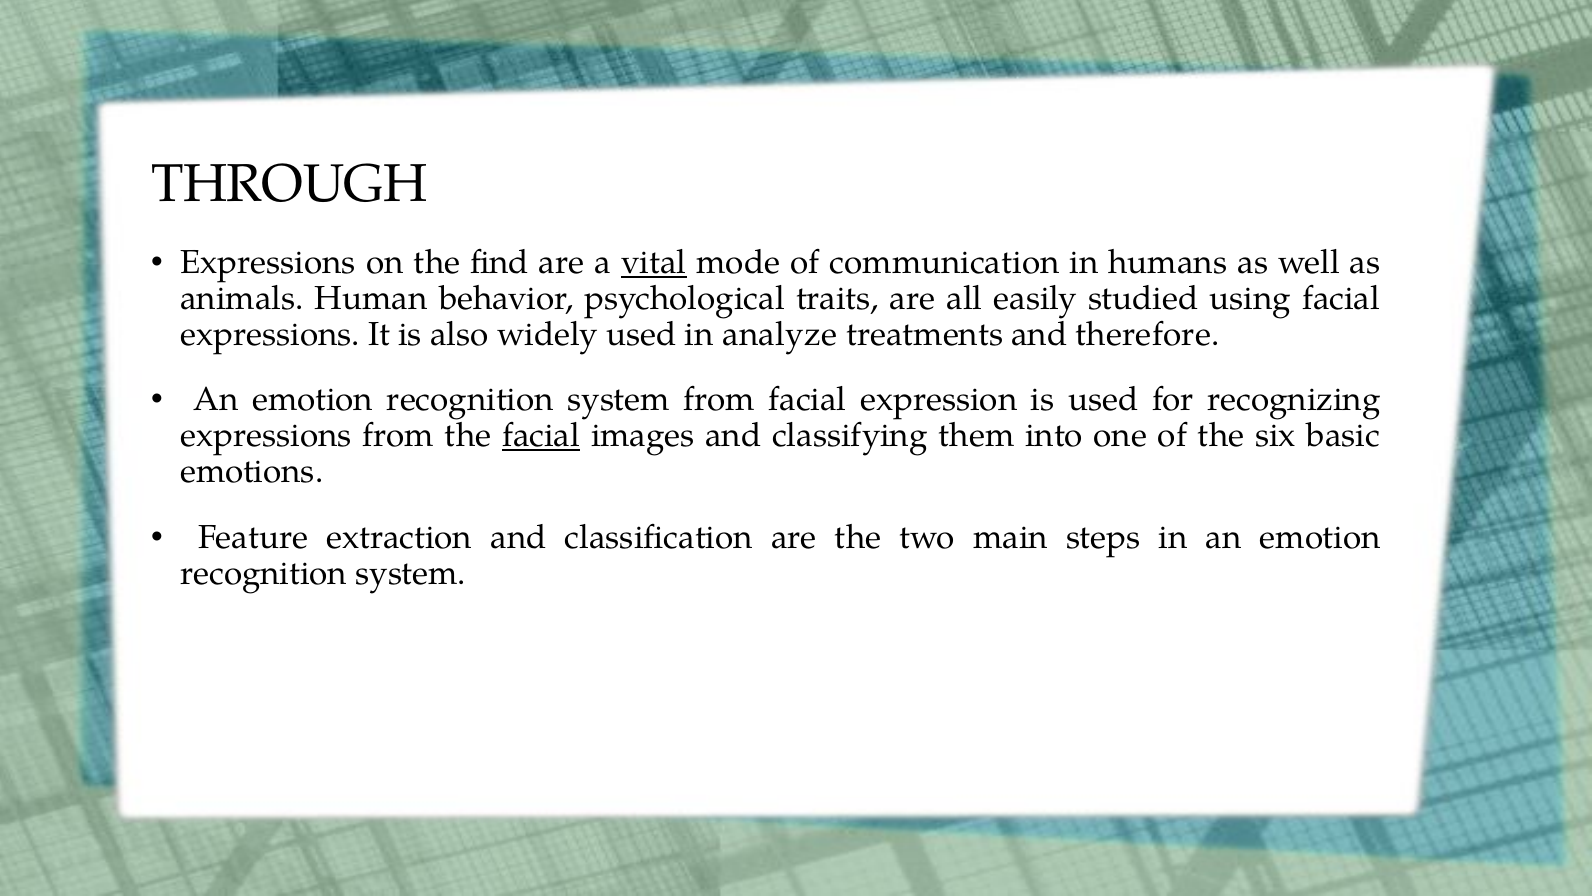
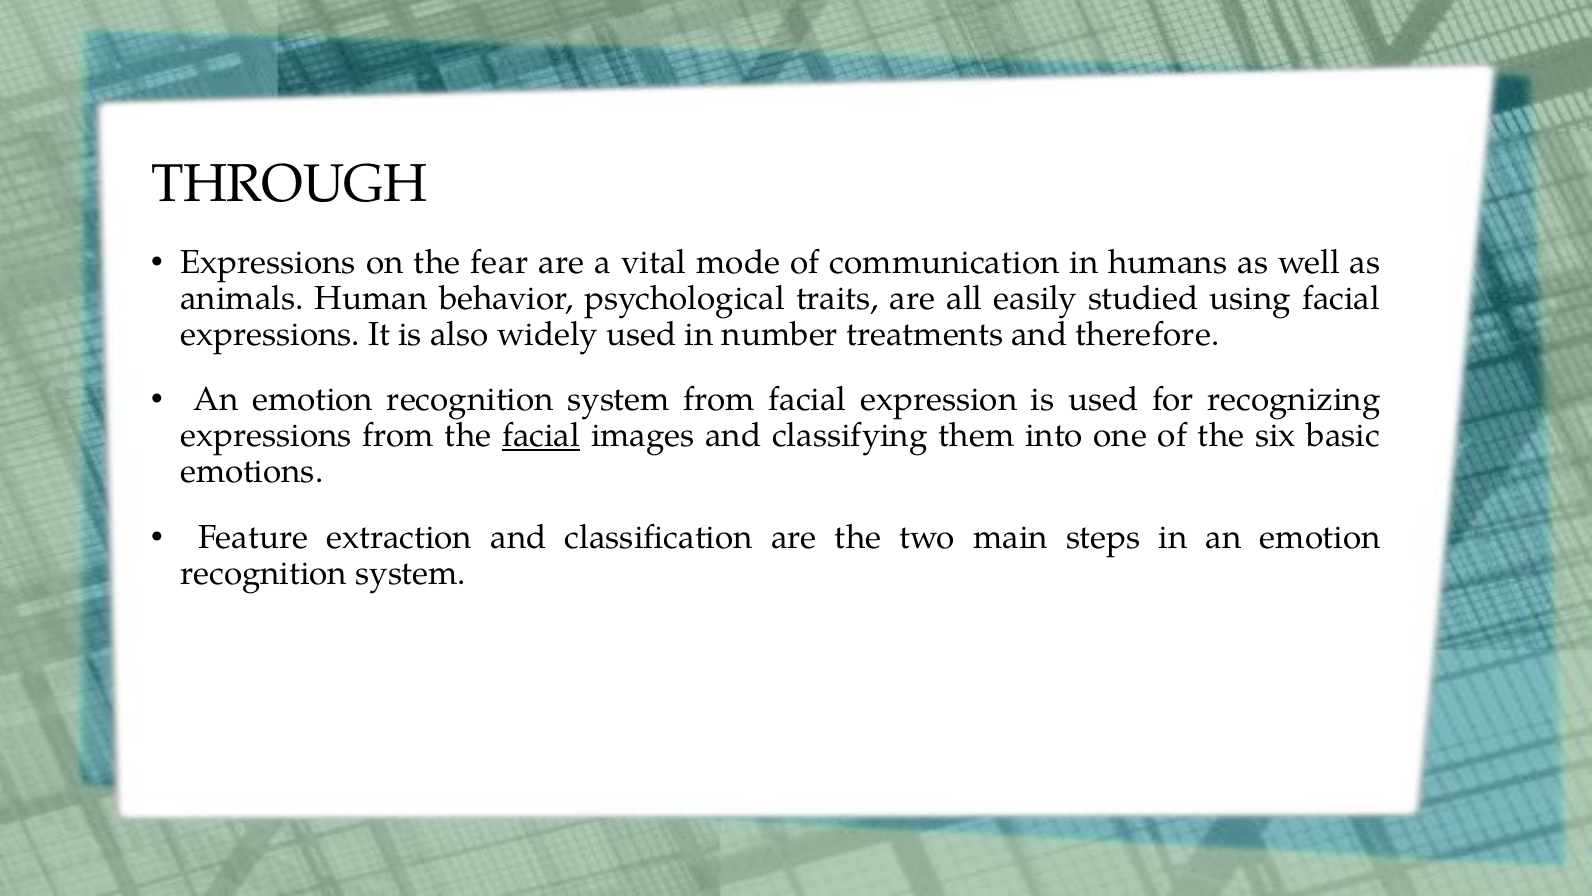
find: find -> fear (499, 263)
vital underline: present -> none (654, 263)
analyze: analyze -> number (780, 334)
